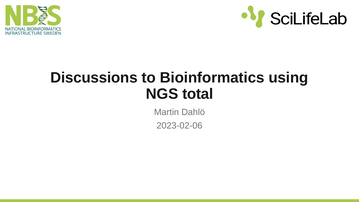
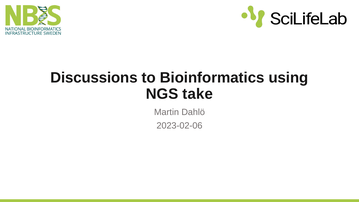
total: total -> take (198, 94)
